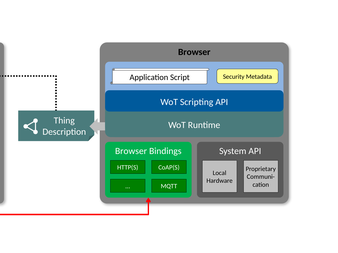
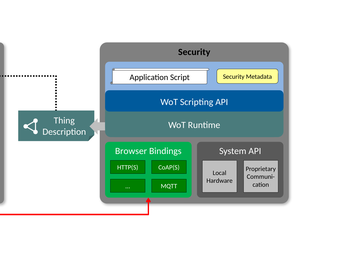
Browser: Browser -> Security (194, 52)
